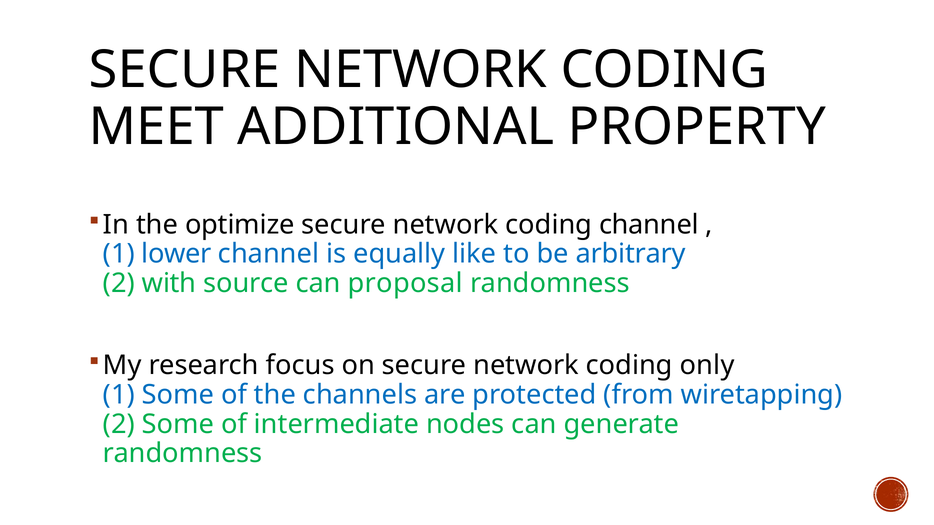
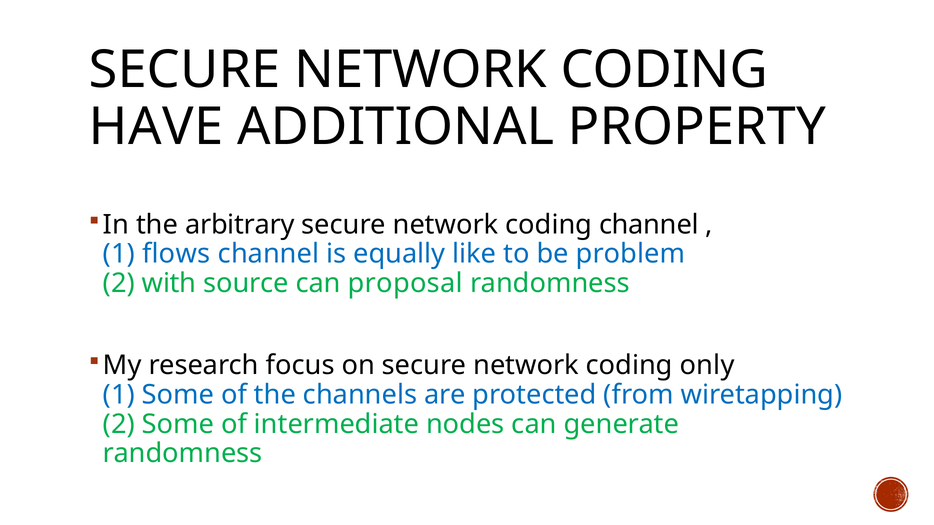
MEET: MEET -> HAVE (156, 127)
optimize: optimize -> arbitrary (240, 225)
lower: lower -> flows (176, 254)
arbitrary: arbitrary -> problem (631, 254)
